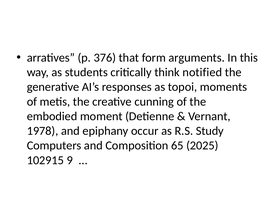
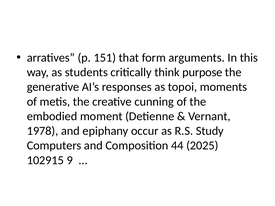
376: 376 -> 151 (105, 58)
notified: notified -> purpose (202, 72)
65: 65 -> 44 (177, 146)
